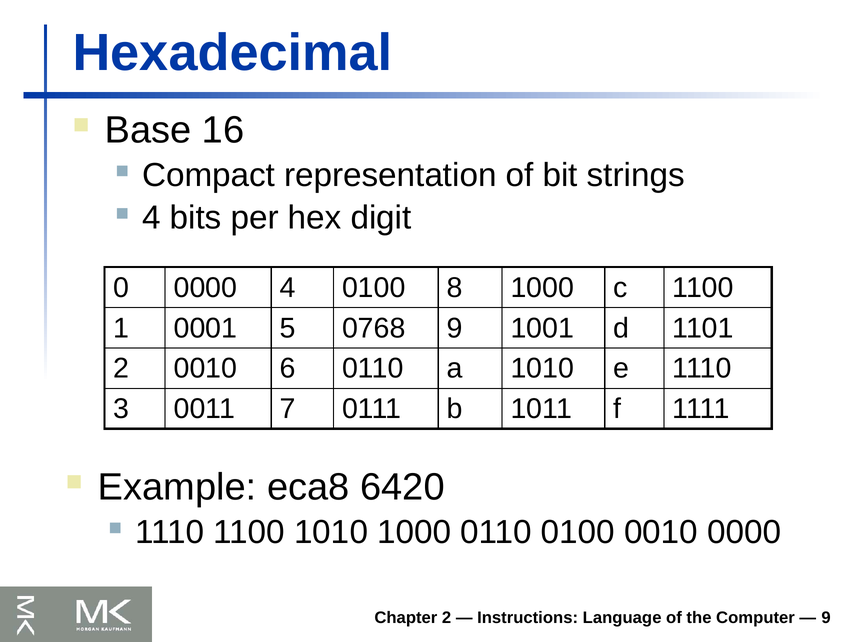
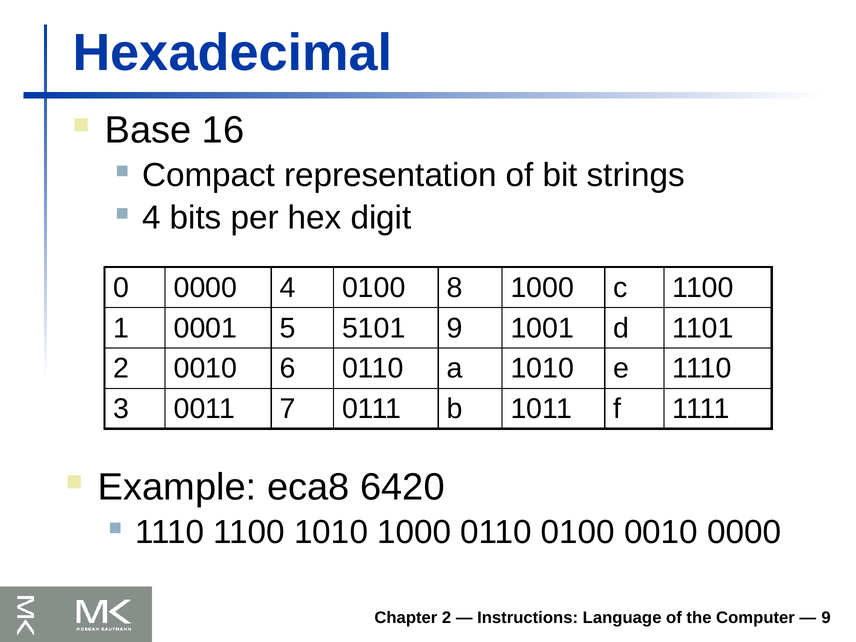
0768: 0768 -> 5101 (374, 328)
